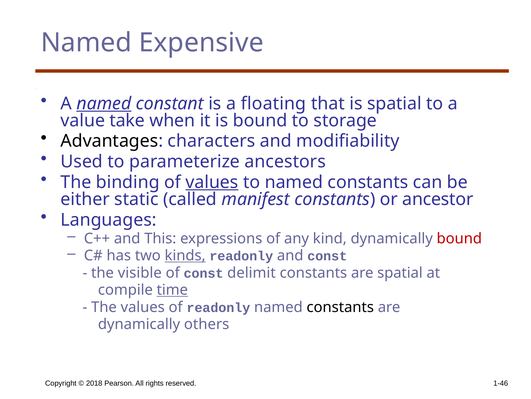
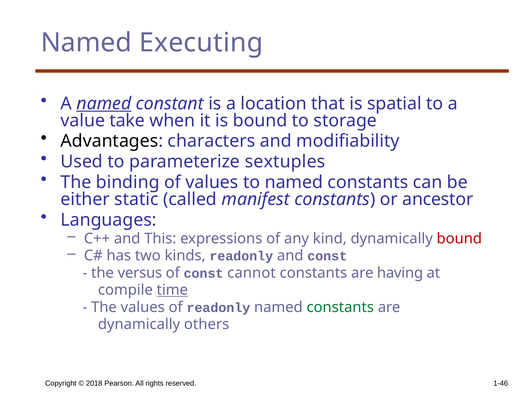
Expensive: Expensive -> Executing (201, 43)
floating: floating -> location (274, 103)
ancestors: ancestors -> sextuples (285, 161)
values underline: present -> none (212, 182)
kinds underline: present -> none (185, 255)
visible: visible -> versus (140, 272)
delimit: delimit -> cannot (251, 272)
are spatial: spatial -> having (400, 272)
constants colour: black -> green (340, 307)
